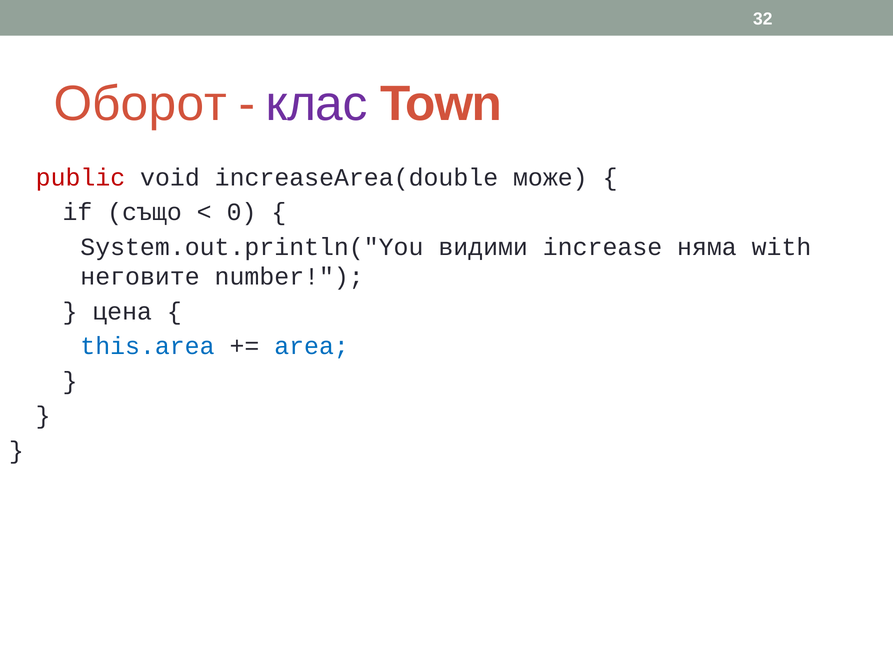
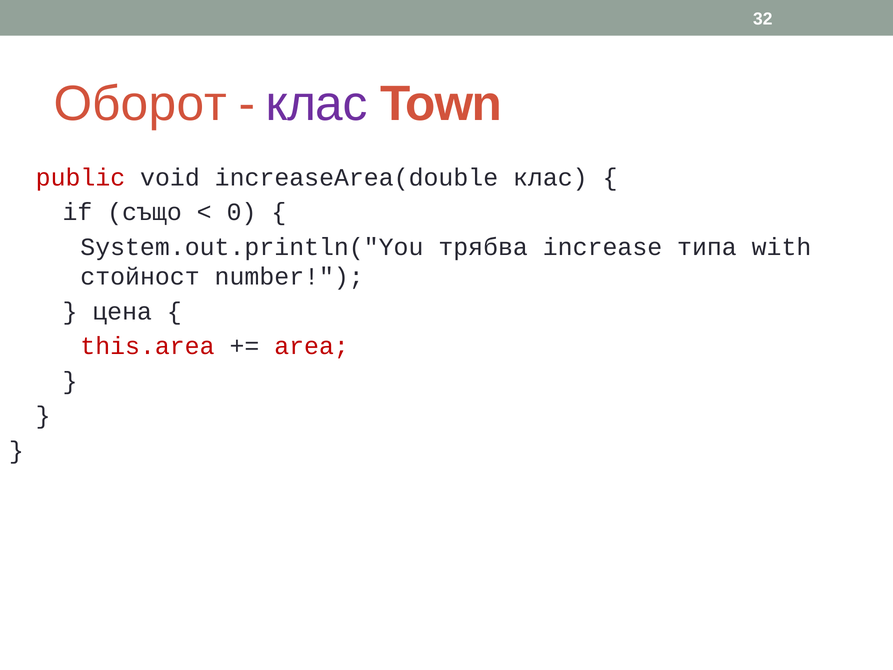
increaseArea(double може: може -> клас (550, 177)
видими: видими -> трябва (483, 247)
няма: няма -> типа (707, 247)
неговите: неговите -> стойност (140, 277)
this.area colour: blue -> red (147, 346)
area colour: blue -> red (312, 346)
